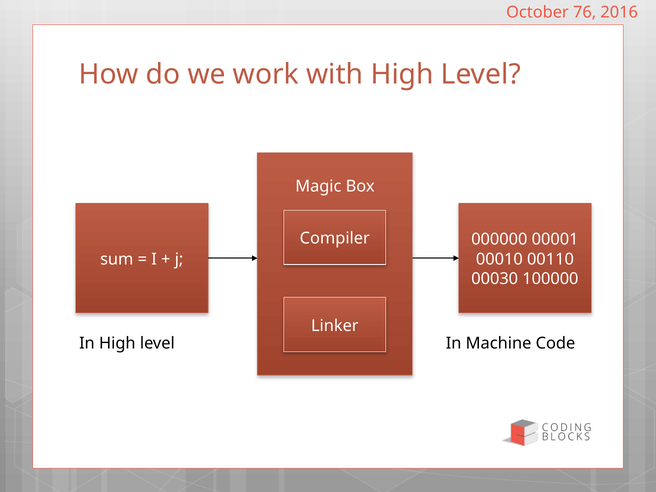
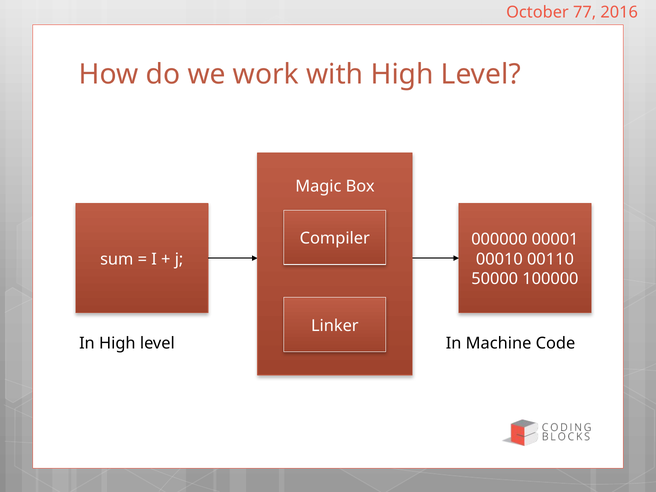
76: 76 -> 77 (585, 12)
00030: 00030 -> 50000 (495, 279)
